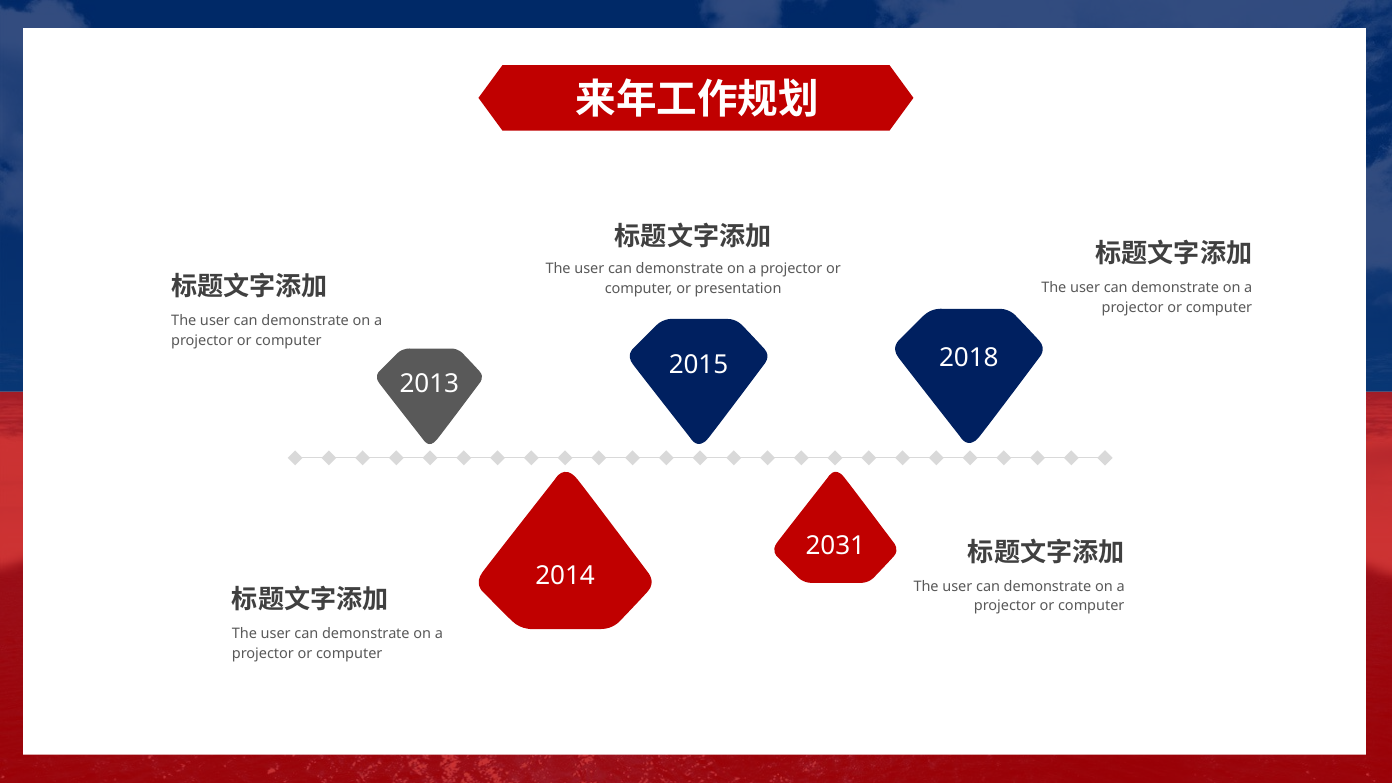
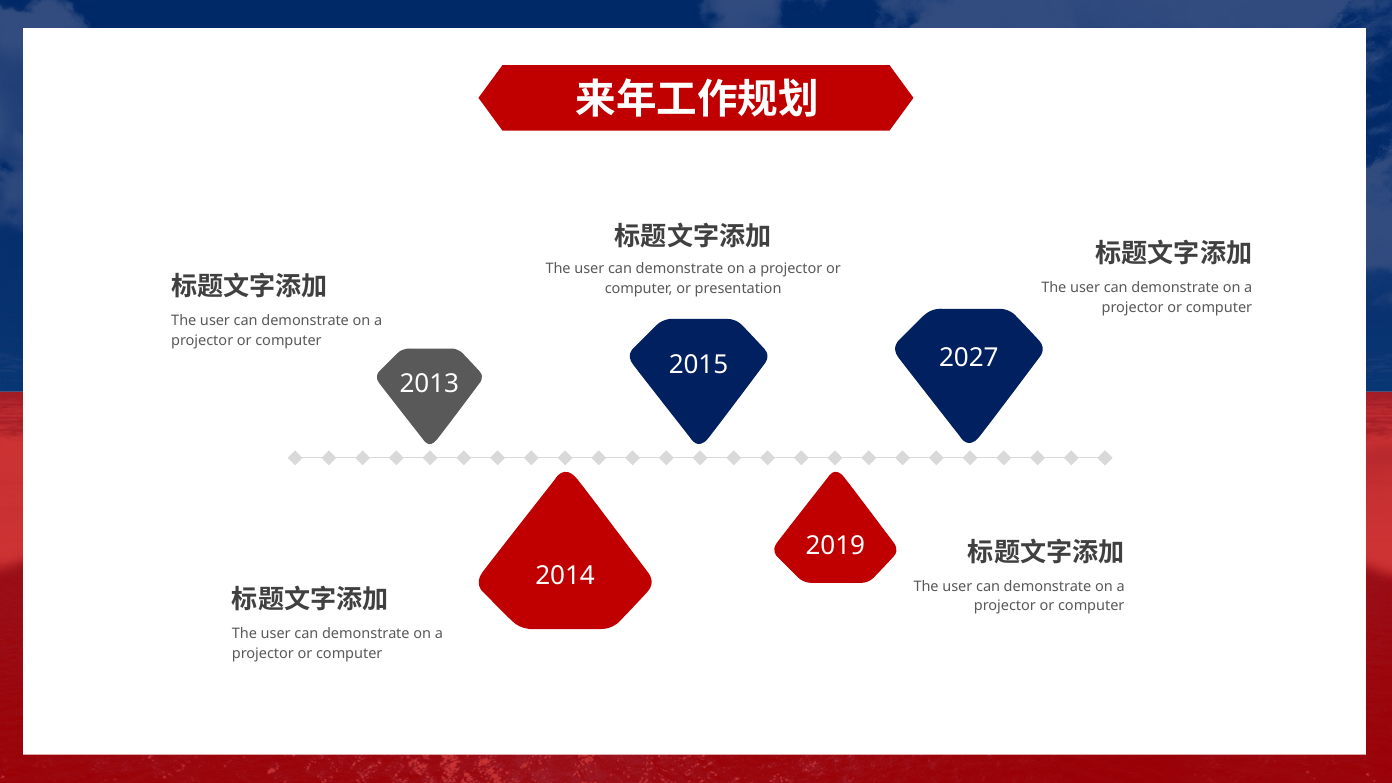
2018: 2018 -> 2027 (969, 358)
2031: 2031 -> 2019 (835, 546)
